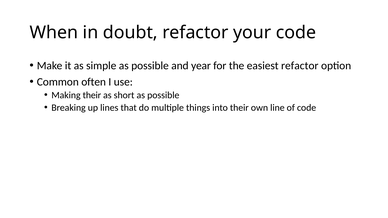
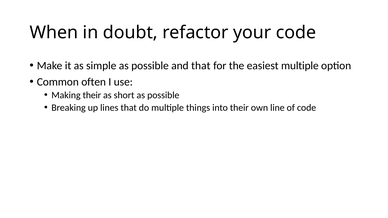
and year: year -> that (201, 66)
easiest refactor: refactor -> multiple (300, 66)
